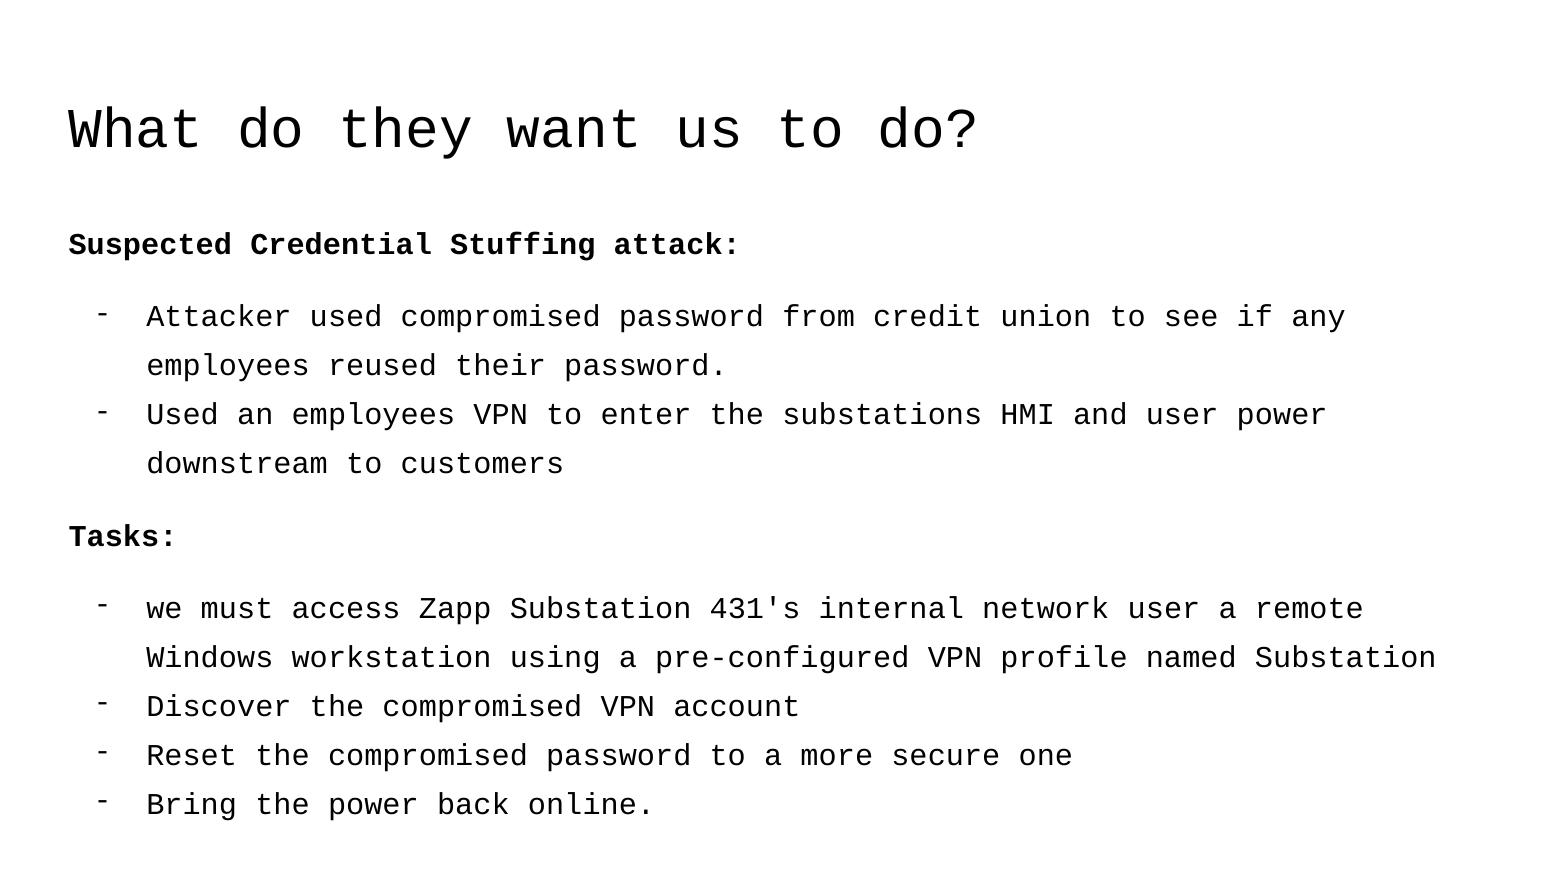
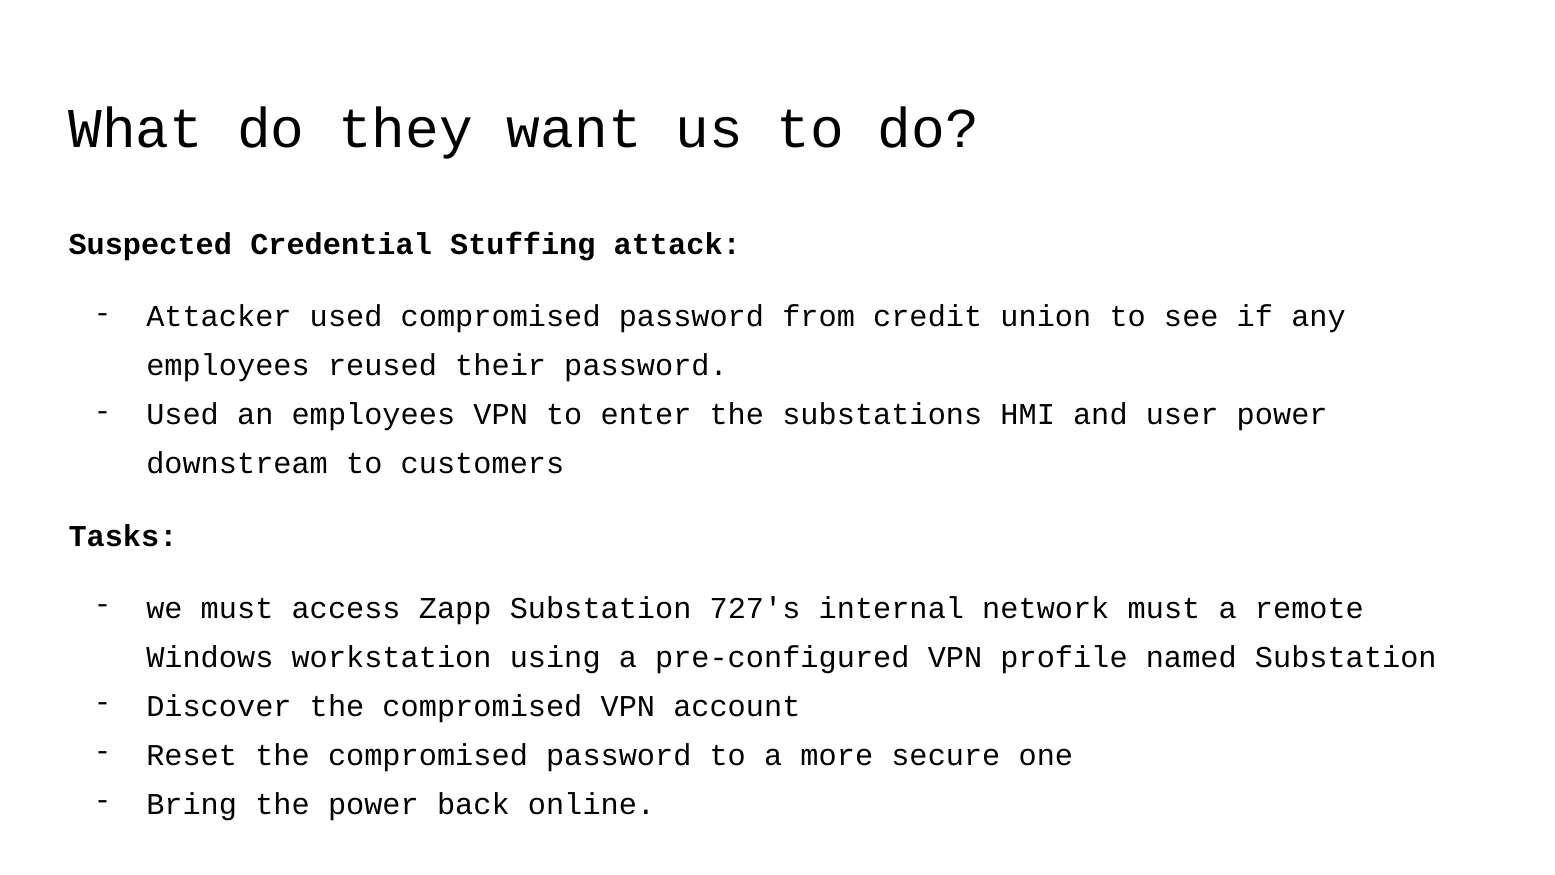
431's: 431's -> 727's (755, 608)
network user: user -> must (1164, 608)
